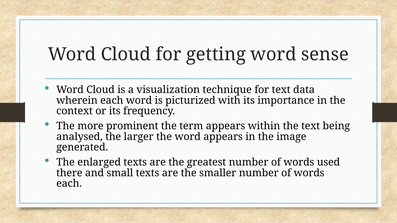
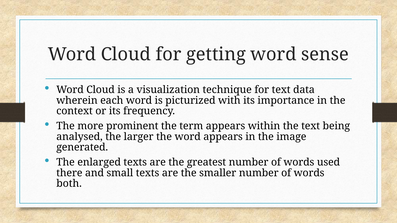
each: each -> both (69, 184)
